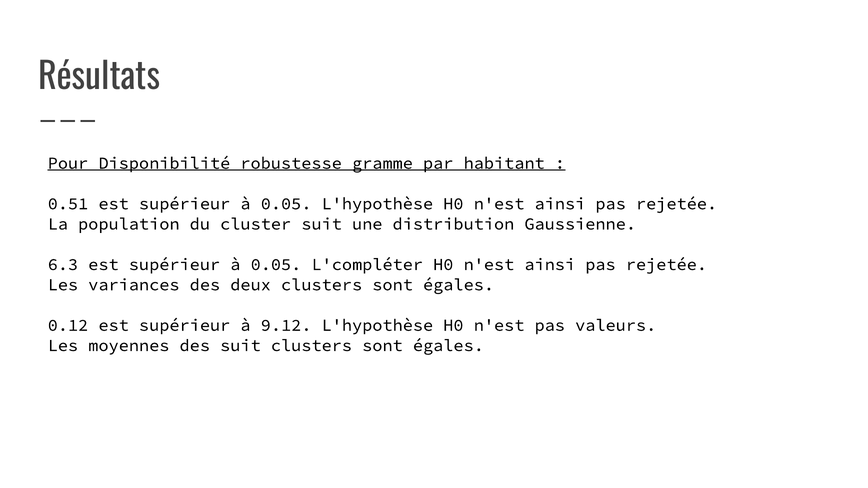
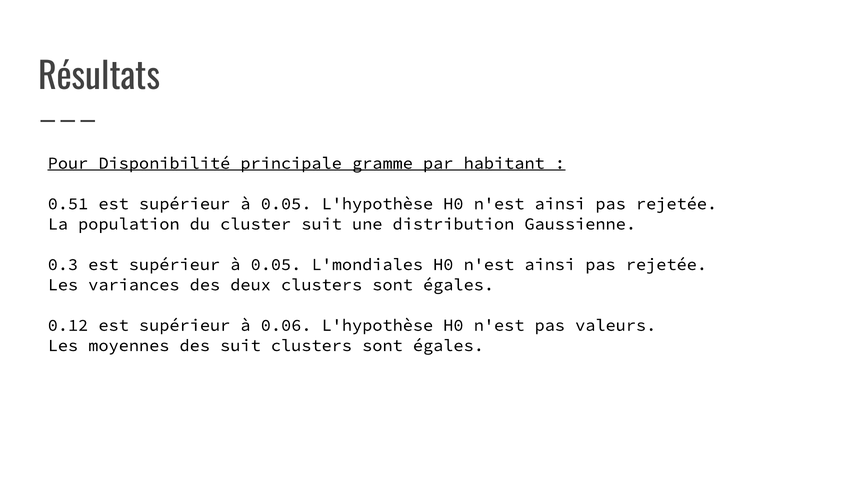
robustesse: robustesse -> principale (291, 163)
6.3: 6.3 -> 0.3 (63, 265)
L'compléter: L'compléter -> L'mondiales (367, 265)
9.12: 9.12 -> 0.06 (286, 325)
